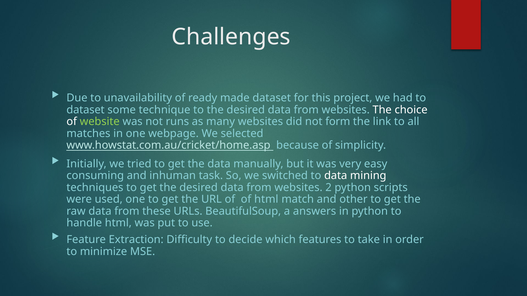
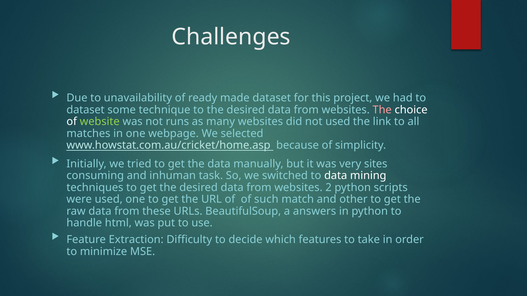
The colour: white -> pink (382, 110)
not form: form -> used (338, 122)
easy: easy -> sites (376, 164)
of html: html -> such (266, 200)
